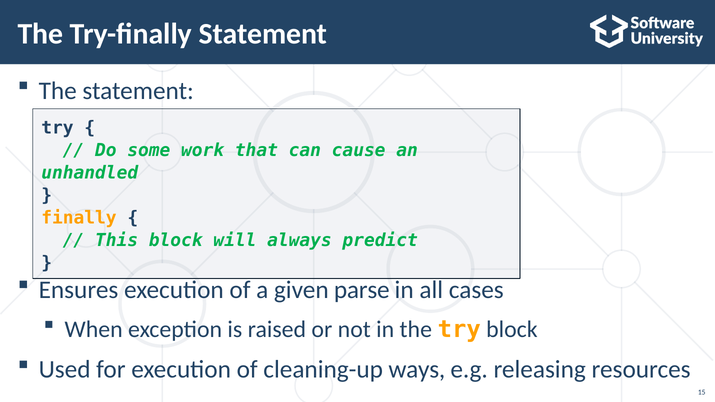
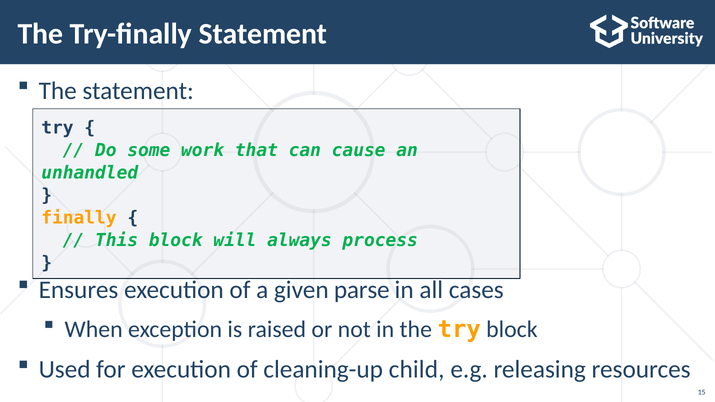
predict: predict -> process (380, 240)
ways: ways -> child (417, 370)
